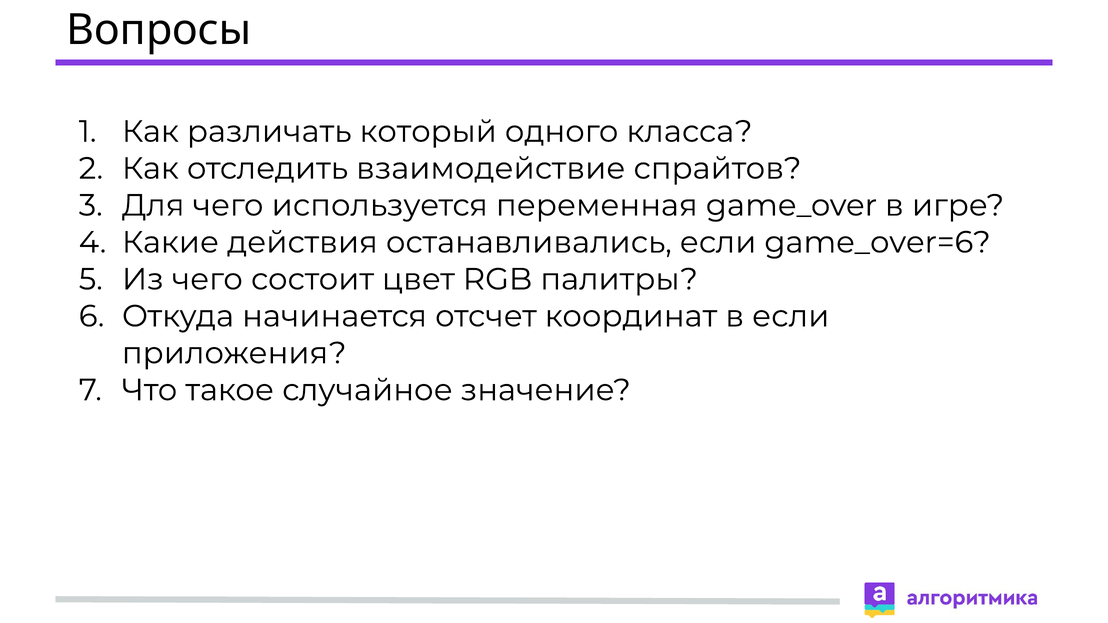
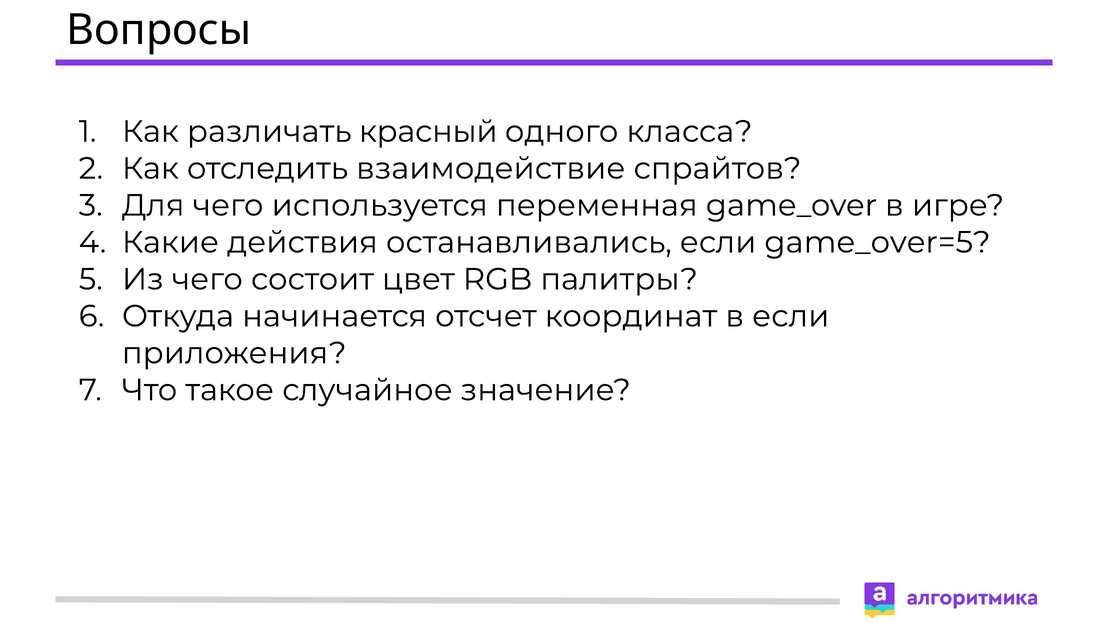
который: который -> красный (428, 132)
game_over=6: game_over=6 -> game_over=5 (877, 242)
